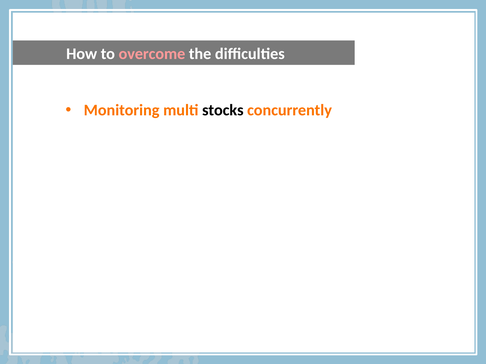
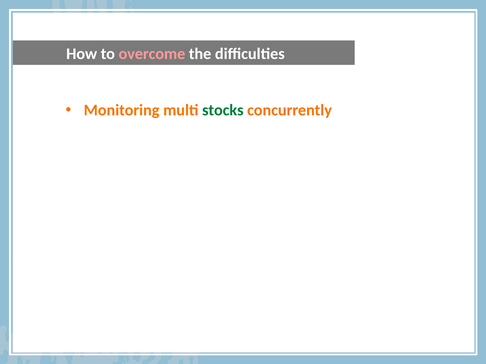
stocks colour: black -> green (223, 110)
